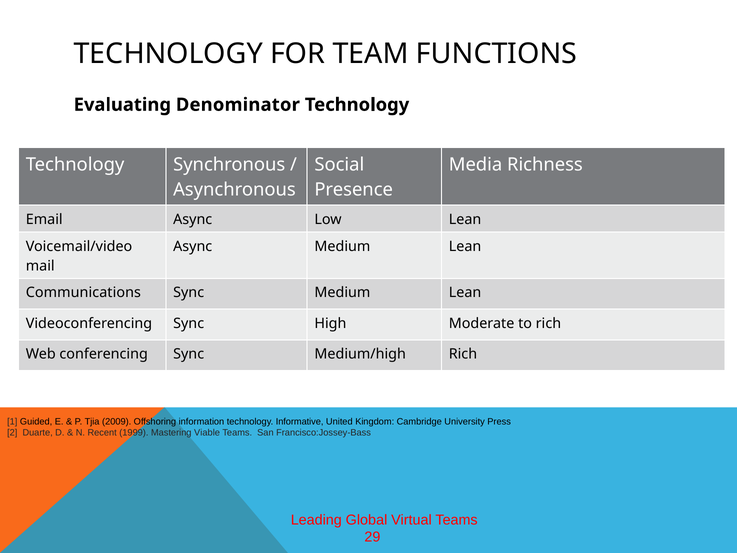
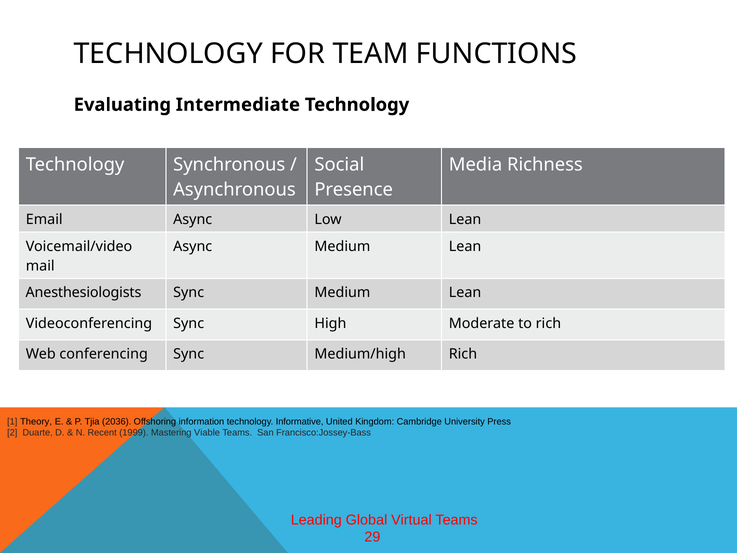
Denominator: Denominator -> Intermediate (238, 105)
Communications: Communications -> Anesthesiologists (83, 293)
Guided: Guided -> Theory (36, 421)
2009: 2009 -> 2036 (117, 421)
